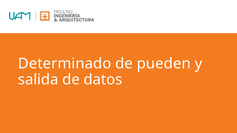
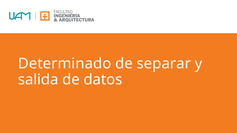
pueden: pueden -> separar (164, 64)
